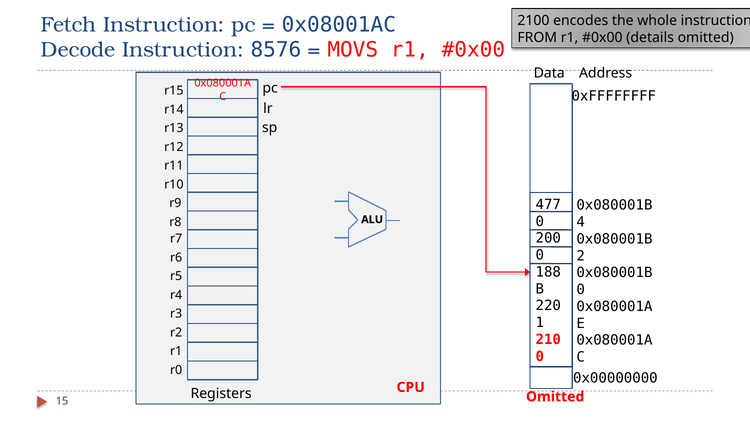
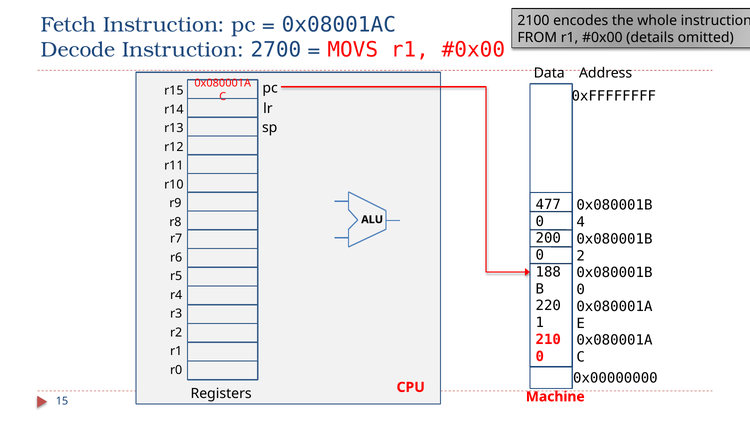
8576: 8576 -> 2700 (276, 50)
Registers Omitted: Omitted -> Machine (555, 397)
